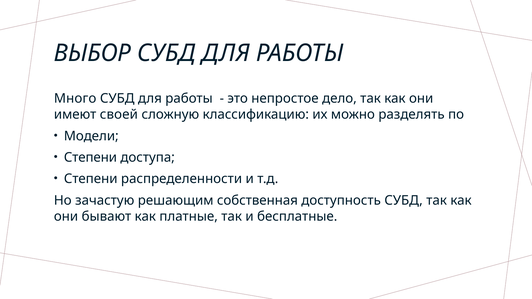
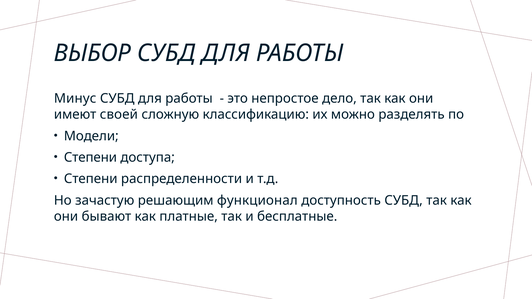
Много: Много -> Минус (75, 99)
собственная: собственная -> функционал (257, 201)
